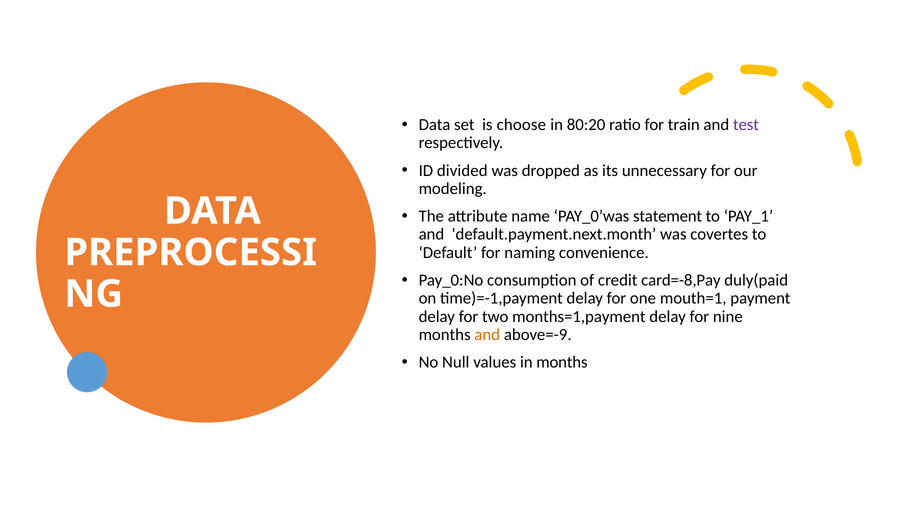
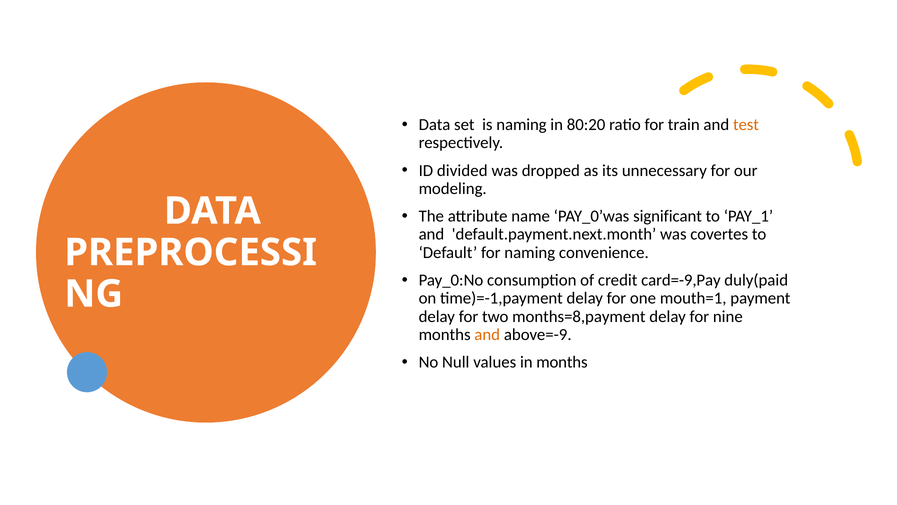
is choose: choose -> naming (522, 125)
test colour: purple -> orange (746, 125)
statement: statement -> significant (668, 216)
card=-8,Pay: card=-8,Pay -> card=-9,Pay (681, 280)
months=1,payment: months=1,payment -> months=8,payment (579, 316)
